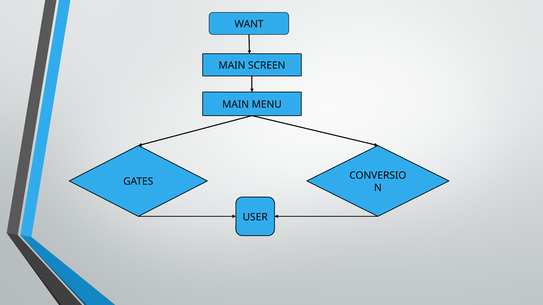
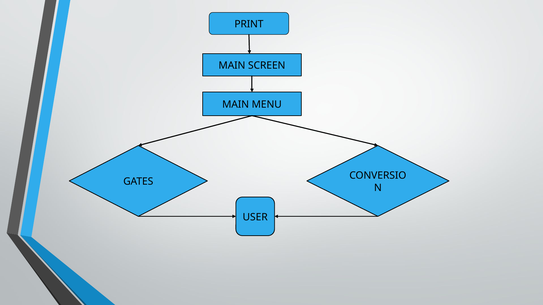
WANT: WANT -> PRINT (249, 24)
